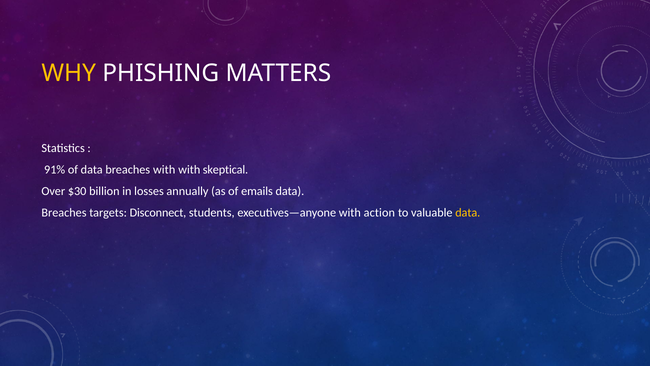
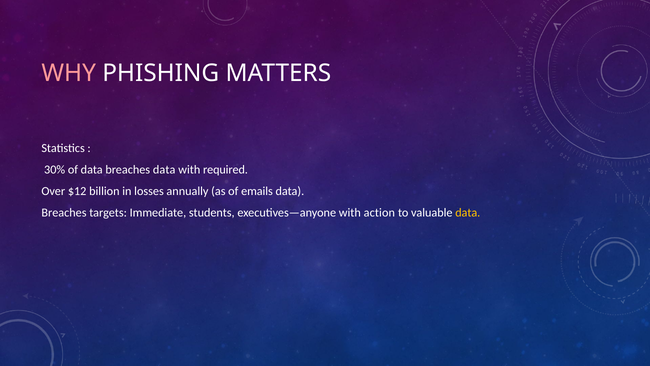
WHY colour: yellow -> pink (69, 73)
91%: 91% -> 30% (55, 169)
breaches with: with -> data (164, 169)
skeptical: skeptical -> required (225, 169)
$30: $30 -> $12 (77, 191)
Disconnect: Disconnect -> Immediate (158, 212)
